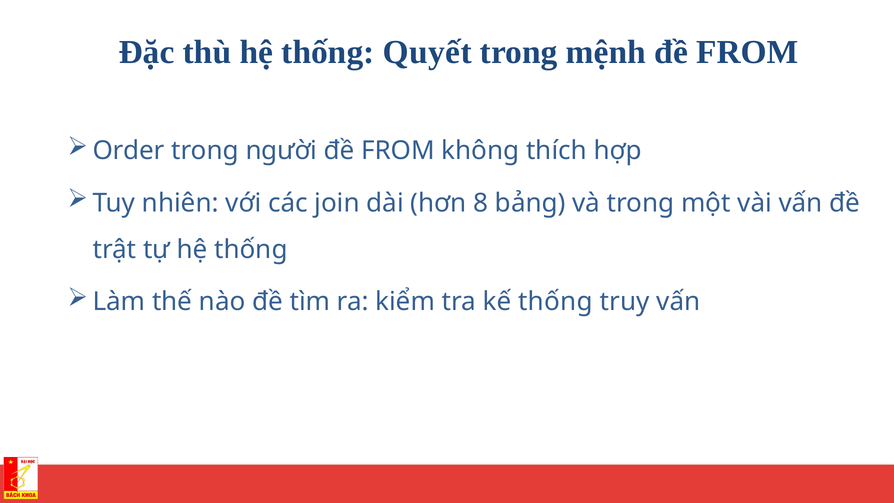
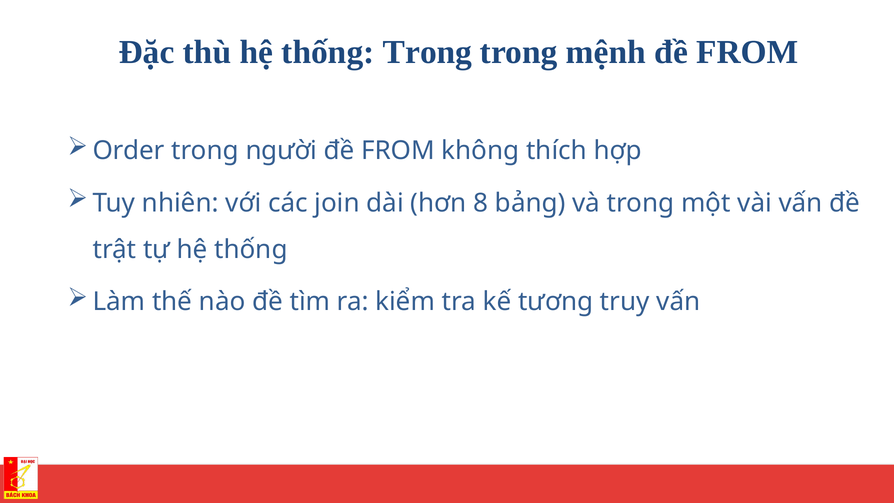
thống Quyết: Quyết -> Trong (428, 52)
kế thống: thống -> tương (556, 302)
